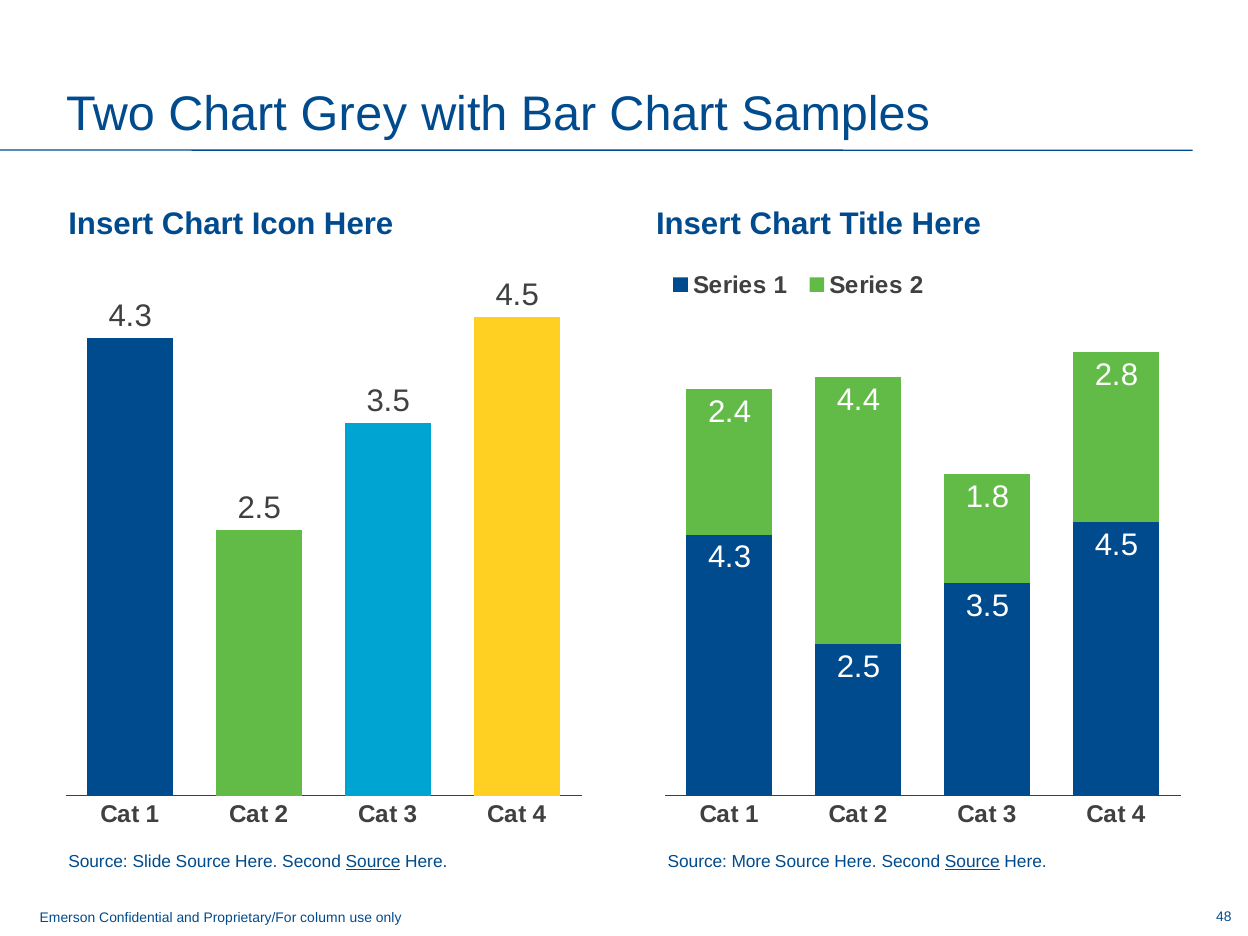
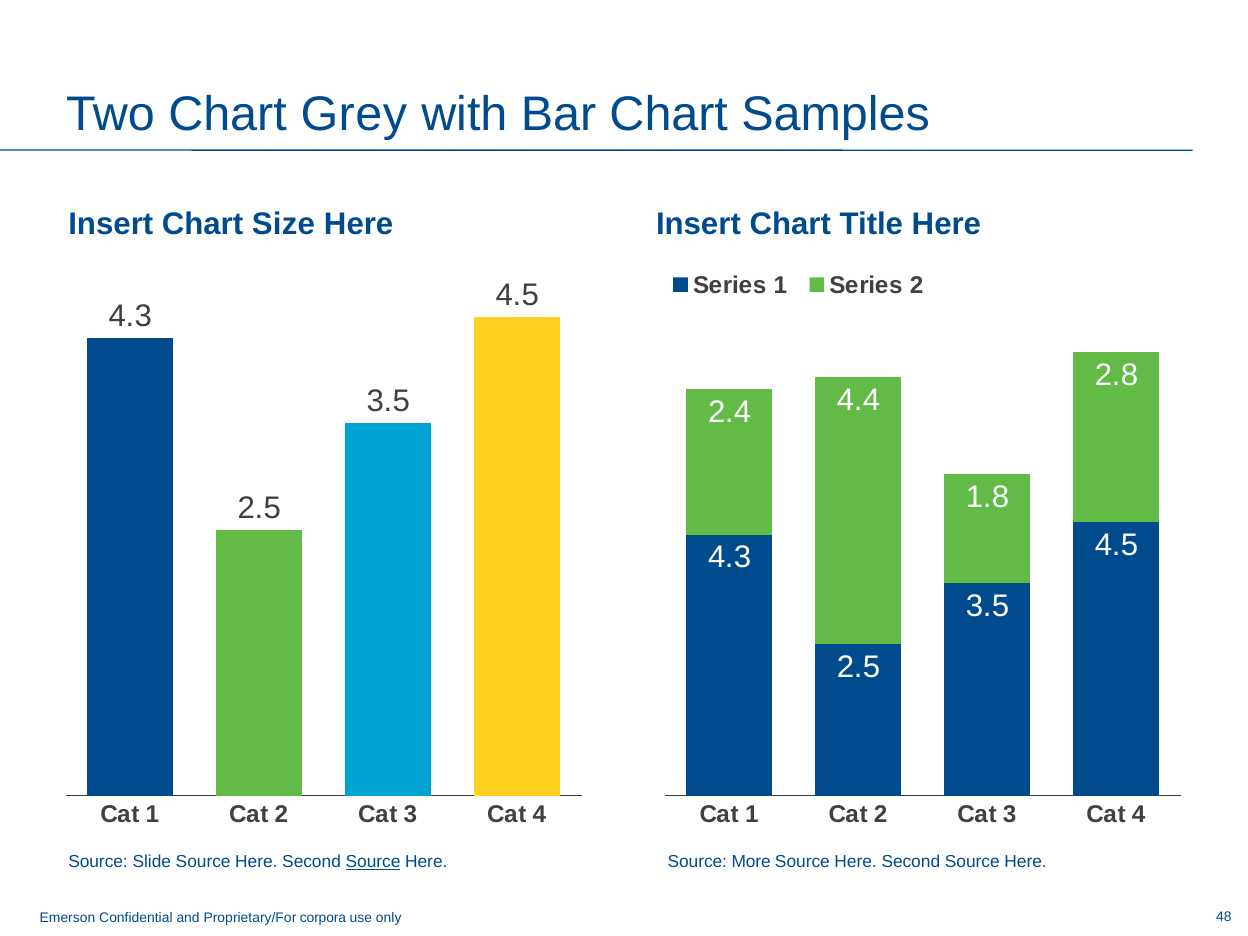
Icon: Icon -> Size (283, 224)
Source underline: present -> none (972, 862)
column: column -> corpora (323, 918)
